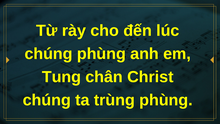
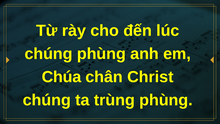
Tung: Tung -> Chúa (62, 77)
